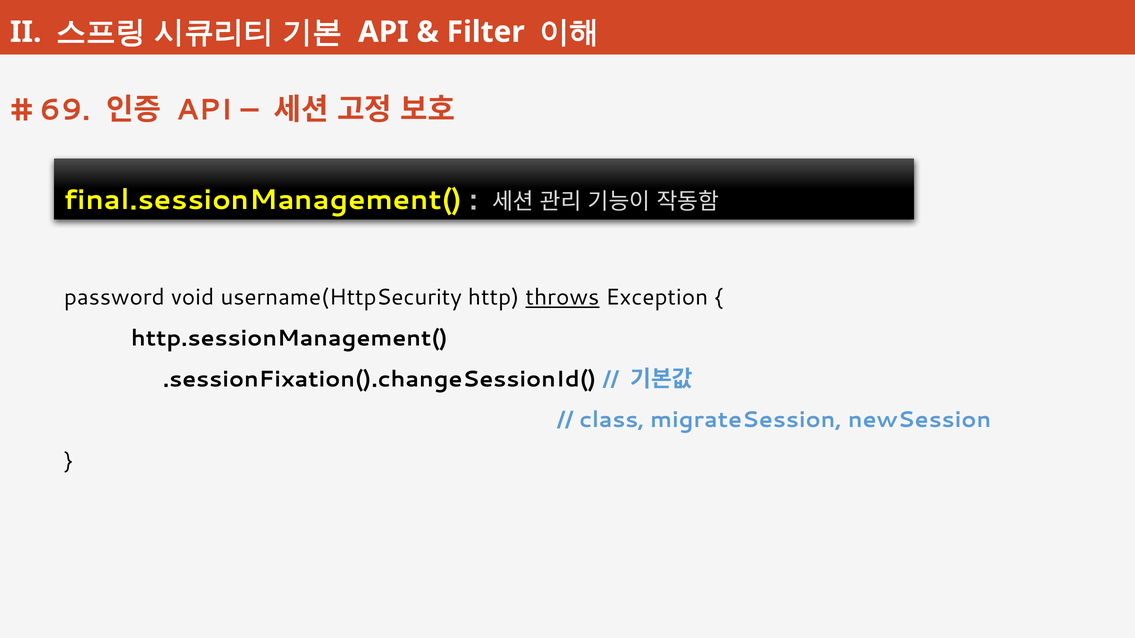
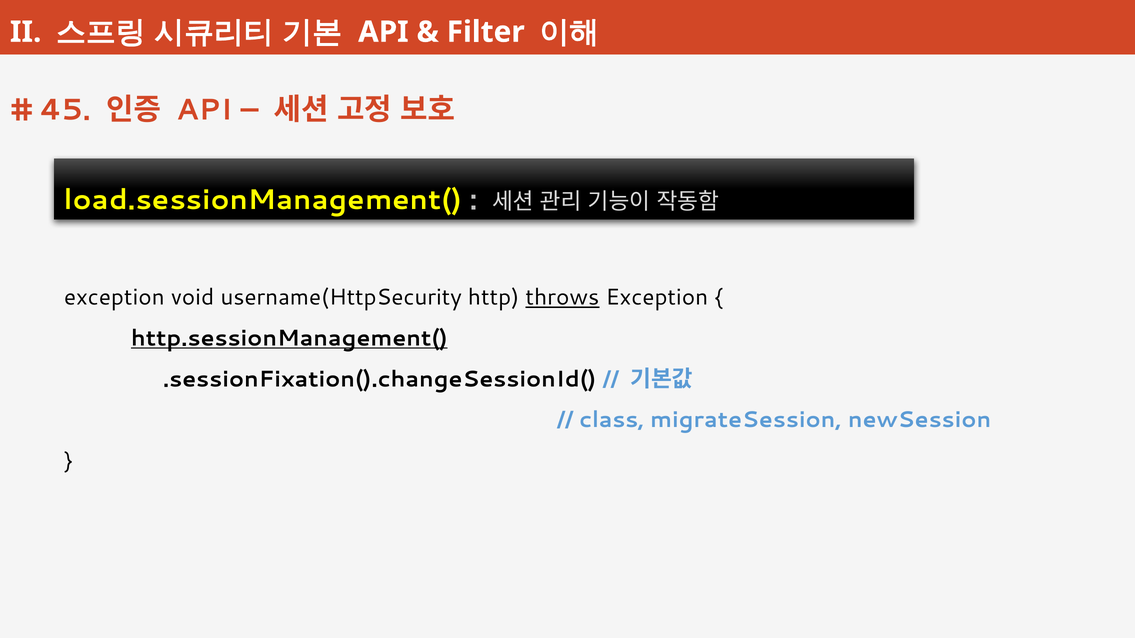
69: 69 -> 45 (65, 110)
final.sessionManagement(: final.sessionManagement( -> load.sessionManagement( (263, 200)
password: password -> exception (114, 298)
http.sessionManagement( underline: none -> present (289, 339)
